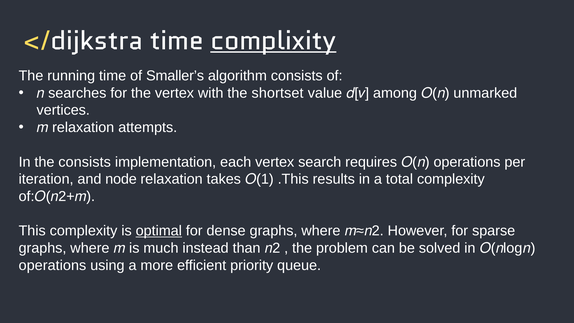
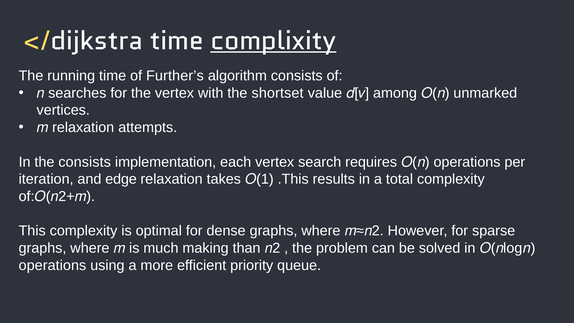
Smaller’s: Smaller’s -> Further’s (175, 76)
node: node -> edge (121, 179)
optimal underline: present -> none (159, 231)
instead: instead -> making (206, 248)
